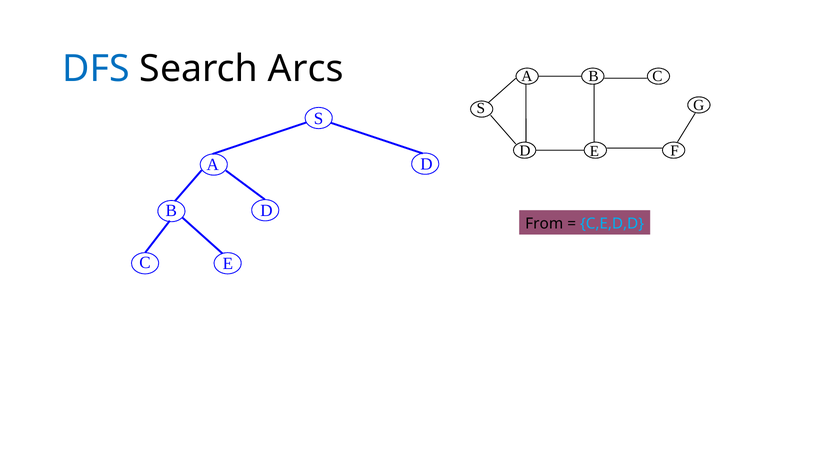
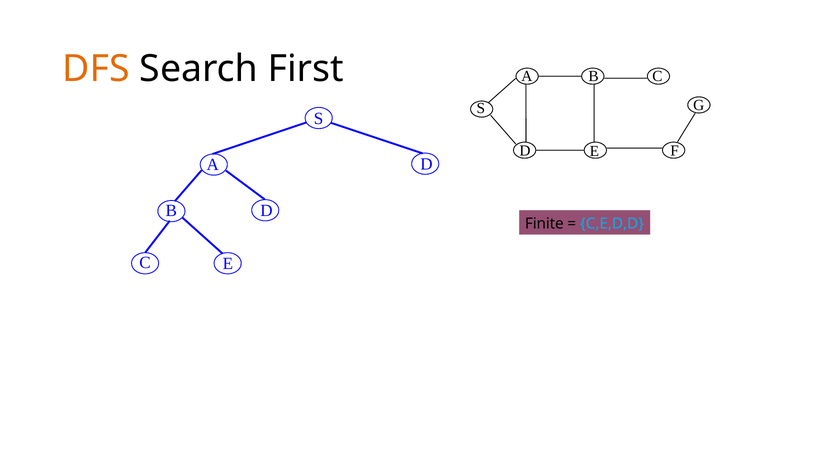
DFS colour: blue -> orange (96, 69)
Arcs: Arcs -> First (306, 69)
From: From -> Finite (544, 224)
